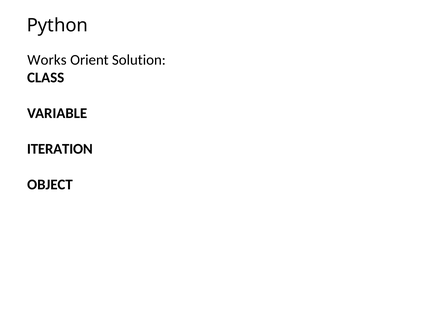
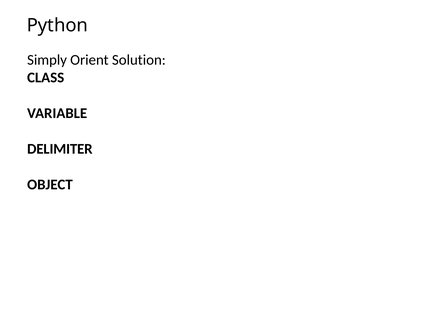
Works: Works -> Simply (47, 60)
ITERATION: ITERATION -> DELIMITER (60, 149)
